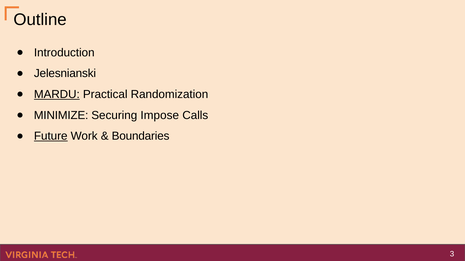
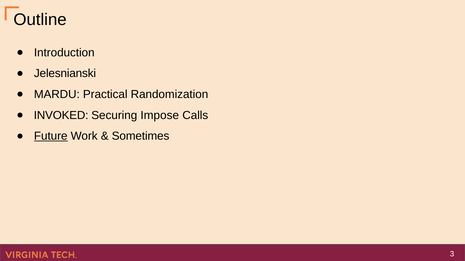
MARDU underline: present -> none (57, 95)
MINIMIZE: MINIMIZE -> INVOKED (61, 116)
Boundaries: Boundaries -> Sometimes (141, 136)
